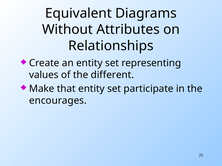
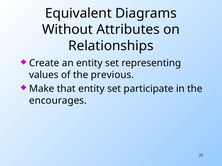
different: different -> previous (112, 75)
